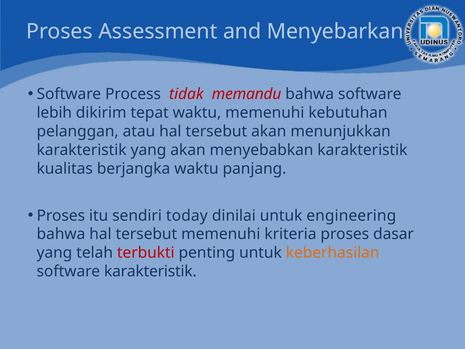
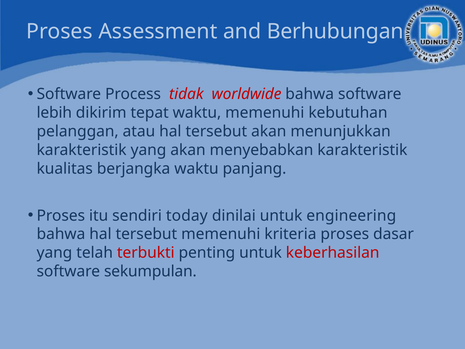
Menyebarkan: Menyebarkan -> Berhubungan (335, 31)
memandu: memandu -> worldwide (247, 94)
keberhasilan colour: orange -> red (333, 253)
software karakteristik: karakteristik -> sekumpulan (150, 271)
